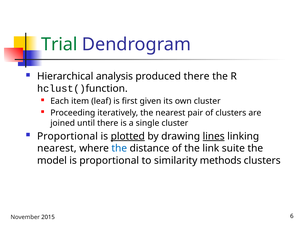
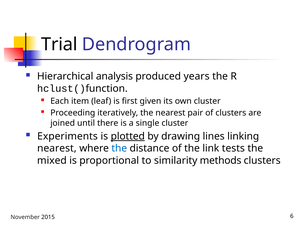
Trial colour: green -> black (59, 44)
produced there: there -> years (197, 76)
Proportional: Proportional -> Experiments (68, 136)
lines underline: present -> none (214, 136)
suite: suite -> tests (233, 149)
model: model -> mixed (52, 161)
